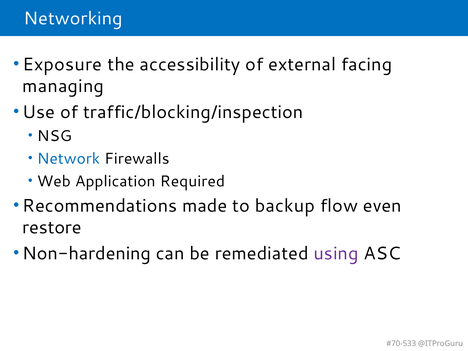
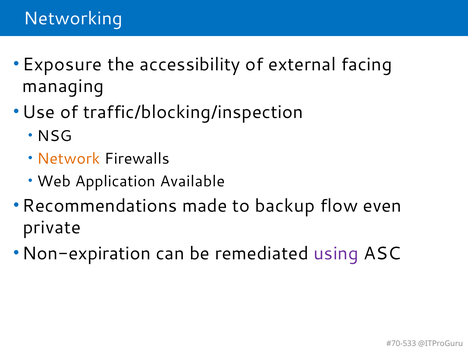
Network colour: blue -> orange (68, 159)
Required: Required -> Available (192, 181)
restore: restore -> private (52, 228)
Non-hardening: Non-hardening -> Non-expiration (87, 253)
